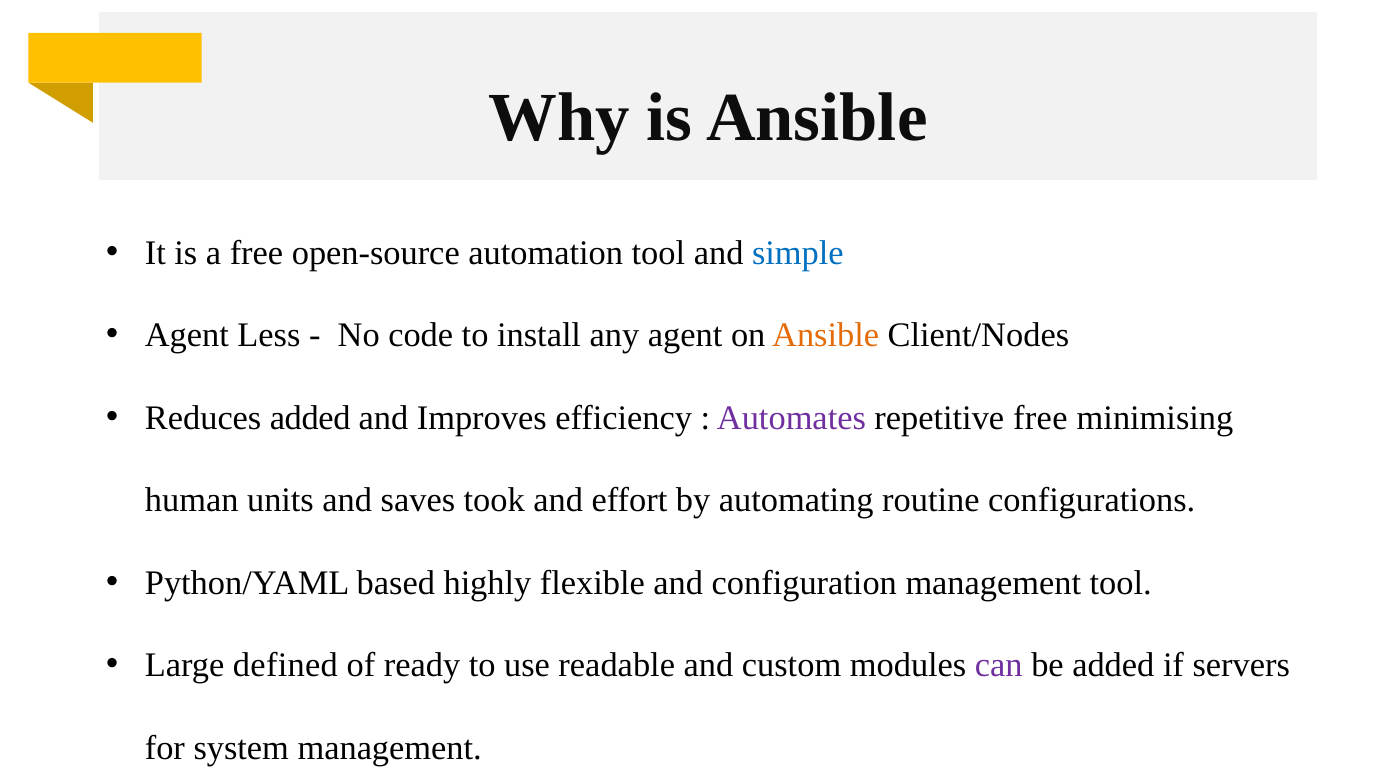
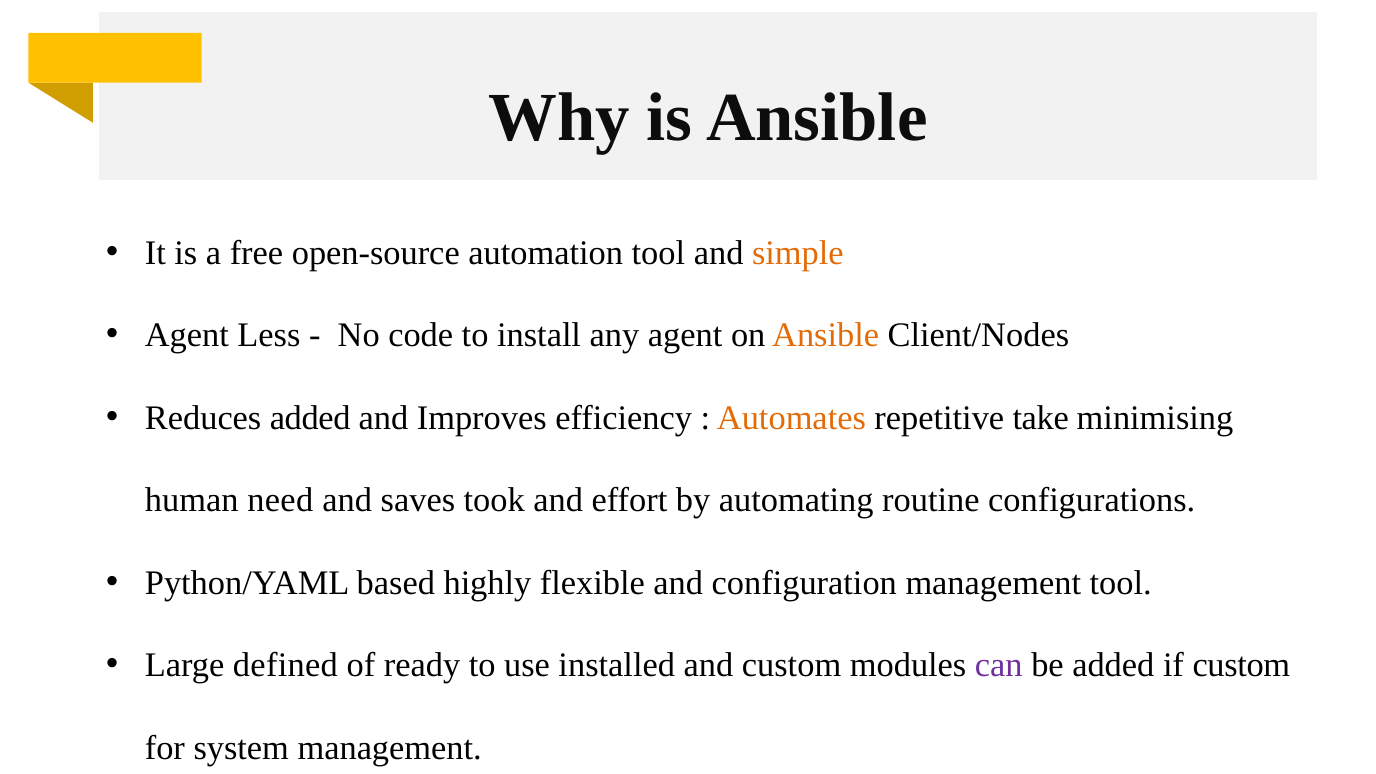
simple colour: blue -> orange (798, 253)
Automates colour: purple -> orange (791, 418)
repetitive free: free -> take (1041, 418)
units: units -> need (280, 500)
readable: readable -> installed (617, 665)
if servers: servers -> custom (1241, 665)
